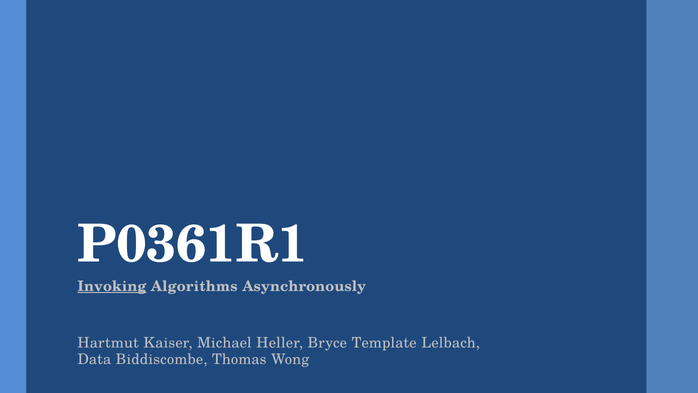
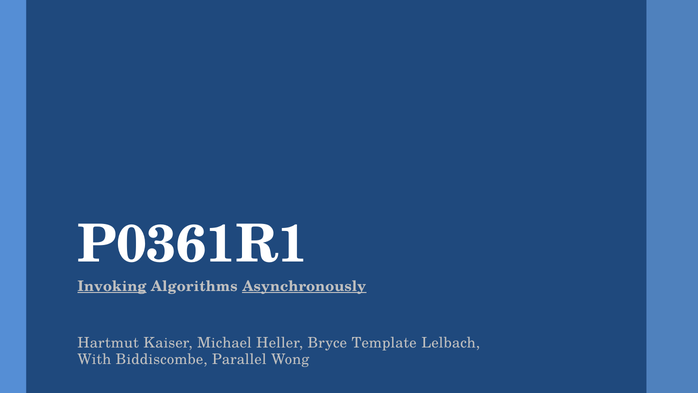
Asynchronously underline: none -> present (304, 286)
Data: Data -> With (94, 359)
Thomas: Thomas -> Parallel (239, 359)
